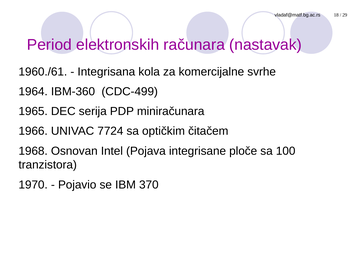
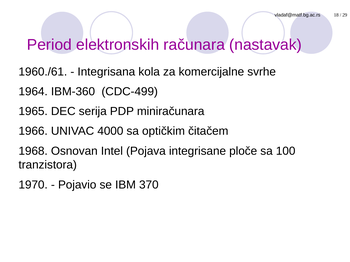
7724: 7724 -> 4000 (110, 131)
